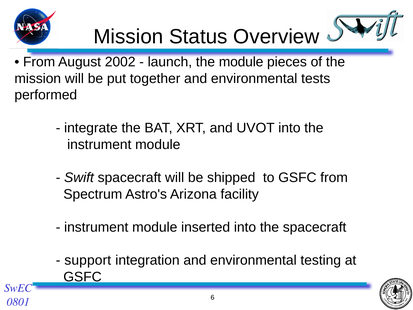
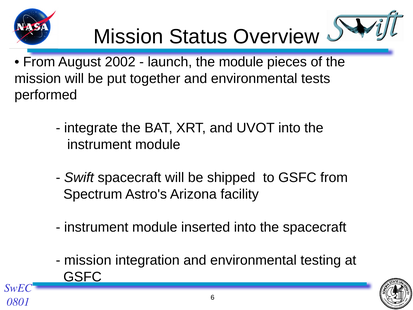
support: support -> mission (88, 260)
